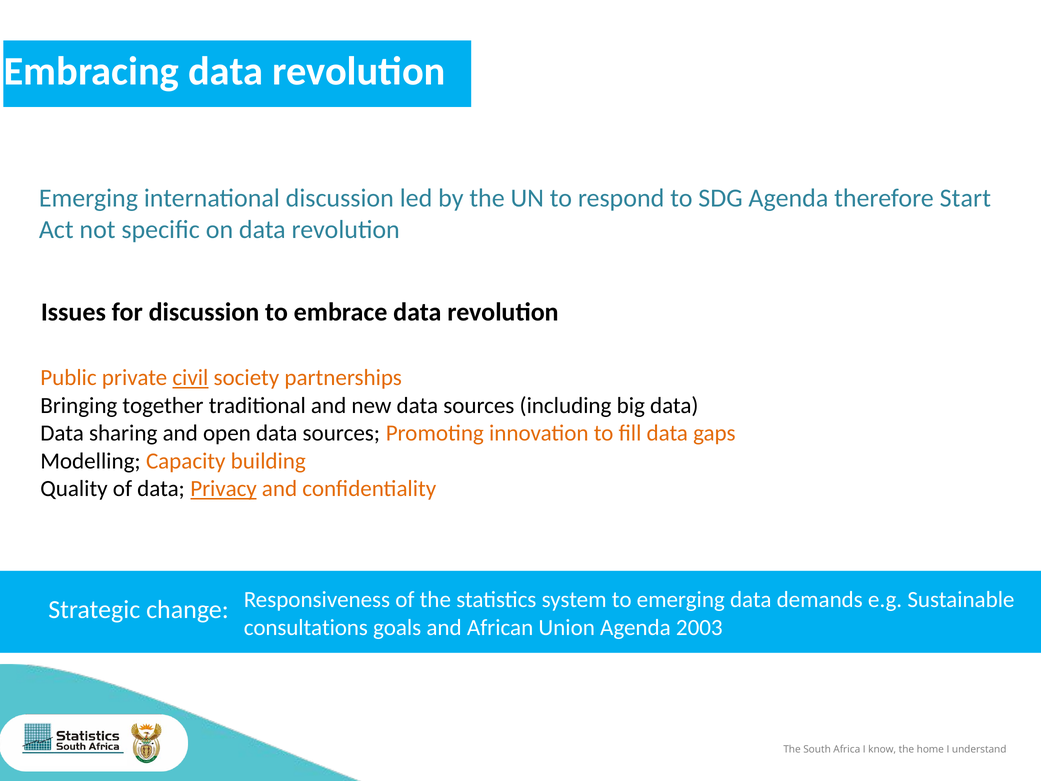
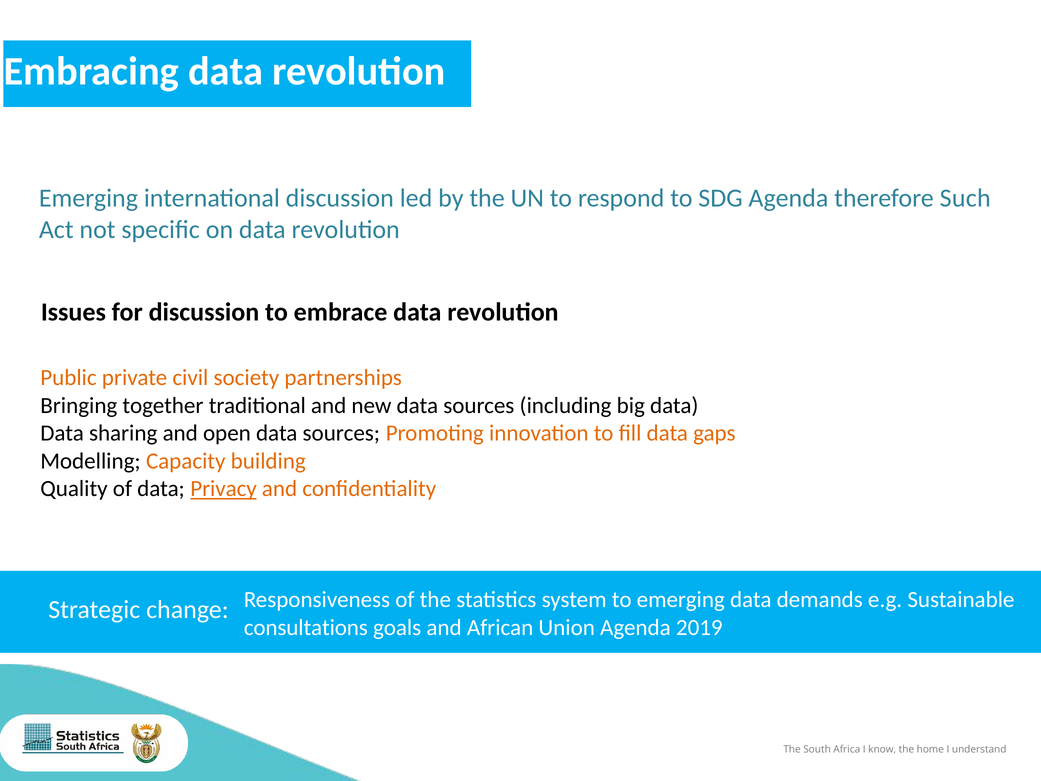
Start: Start -> Such (965, 198)
civil underline: present -> none (190, 378)
2003: 2003 -> 2019 (699, 627)
